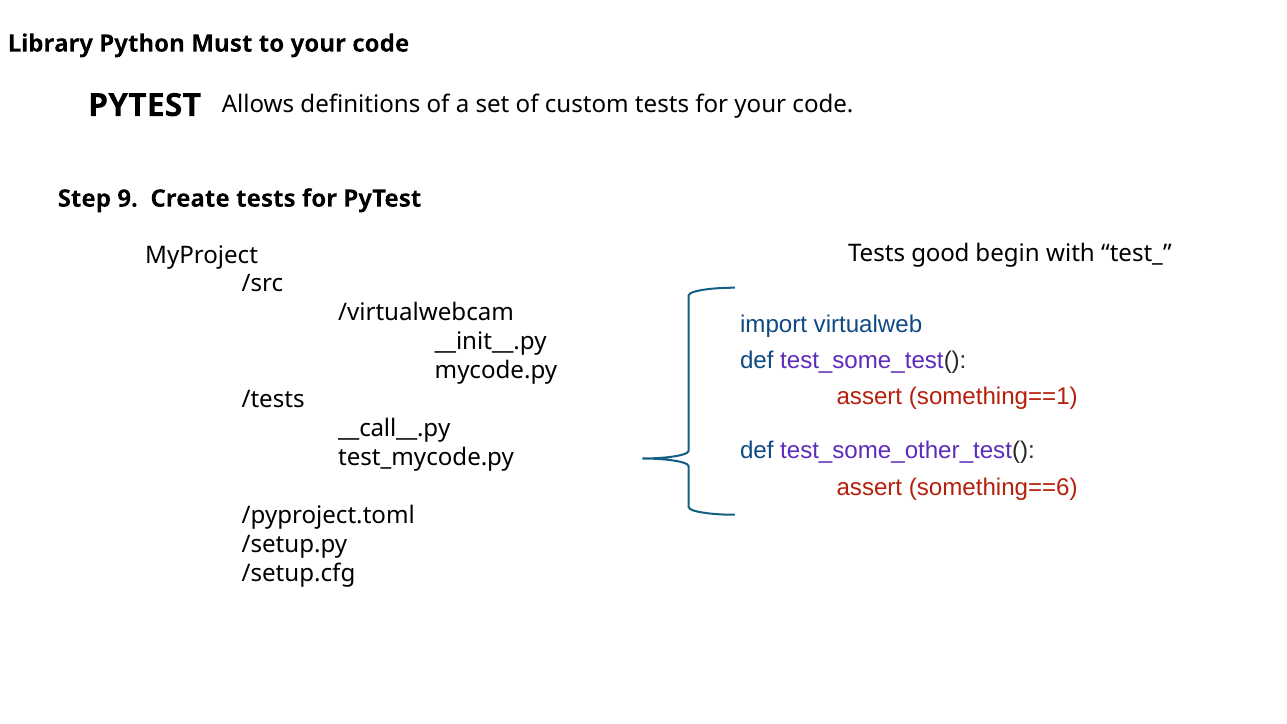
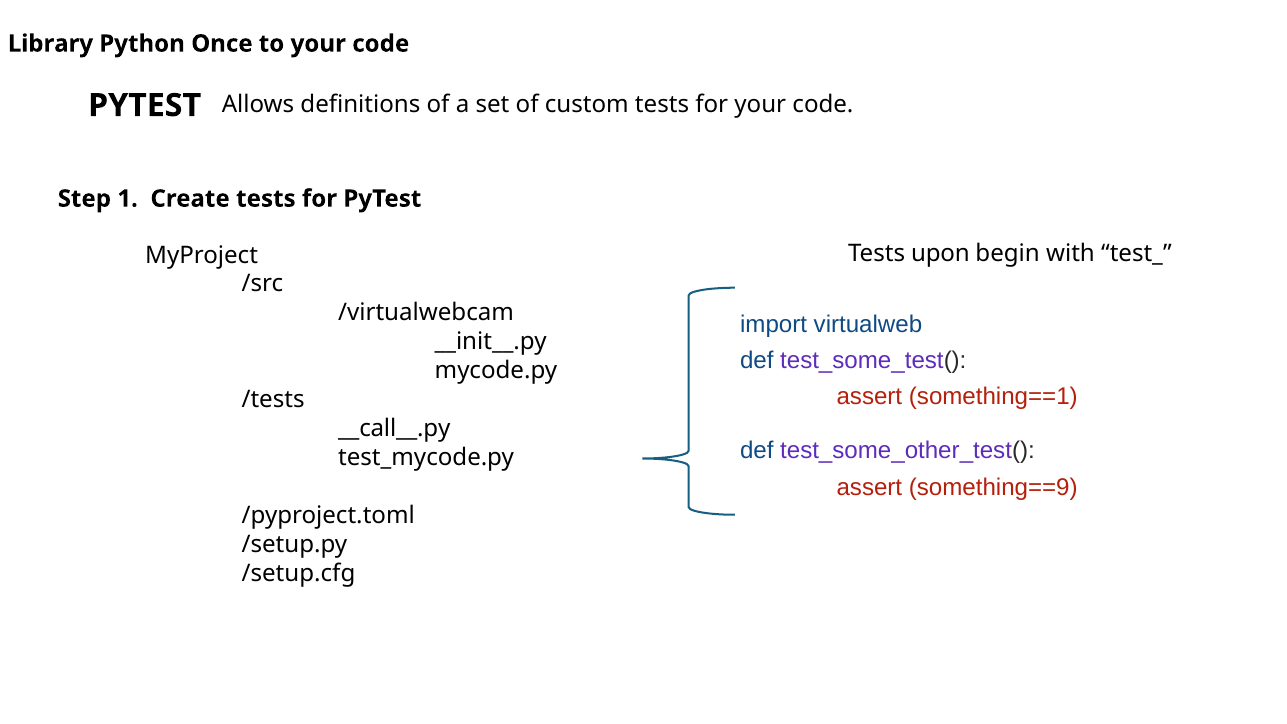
Must: Must -> Once (222, 44)
9: 9 -> 1 (128, 199)
good: good -> upon (940, 253)
something==6: something==6 -> something==9 (993, 487)
